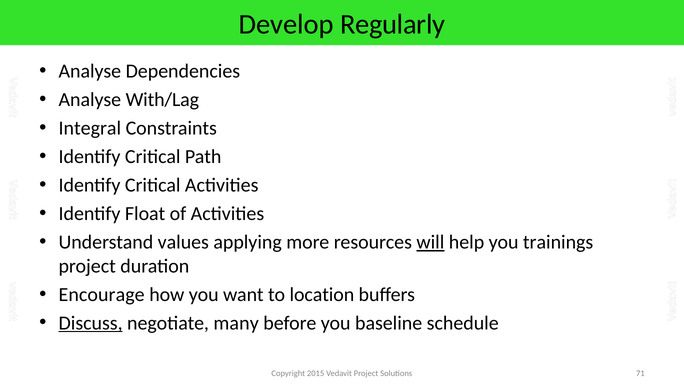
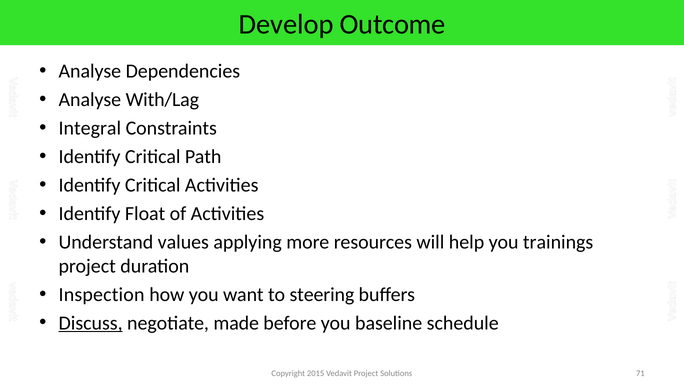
Regularly: Regularly -> Outcome (393, 25)
will underline: present -> none (430, 243)
Encourage: Encourage -> Inspection (102, 295)
location: location -> steering (322, 295)
many: many -> made (236, 324)
